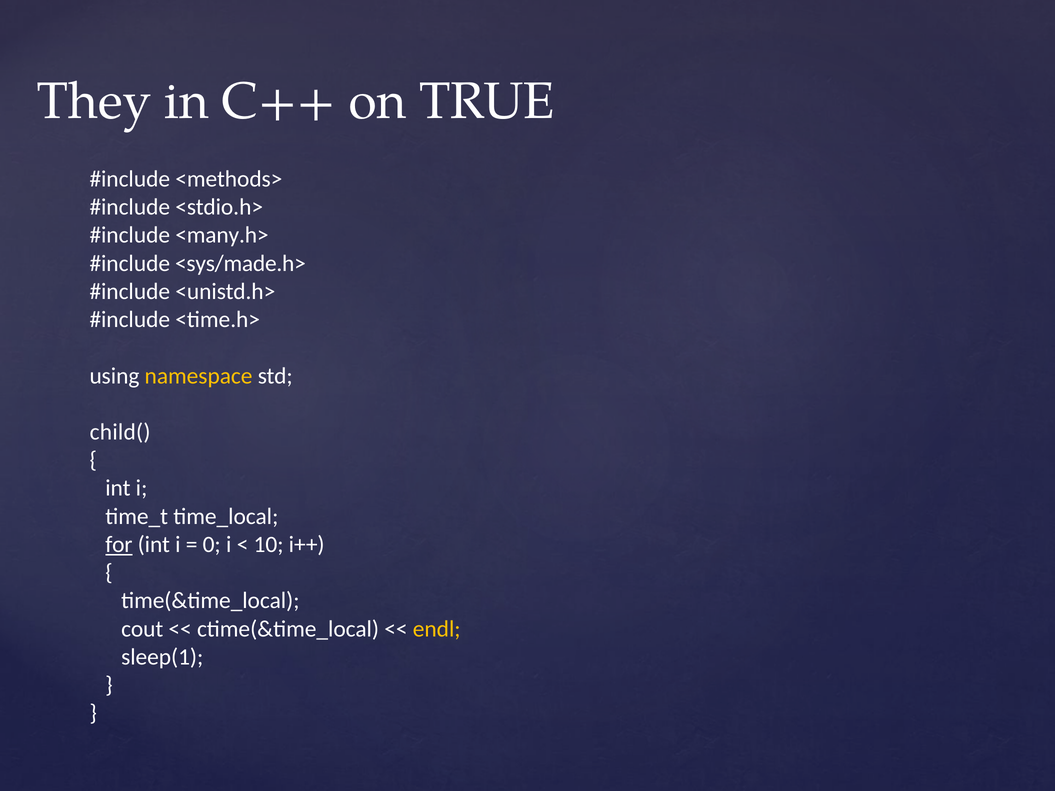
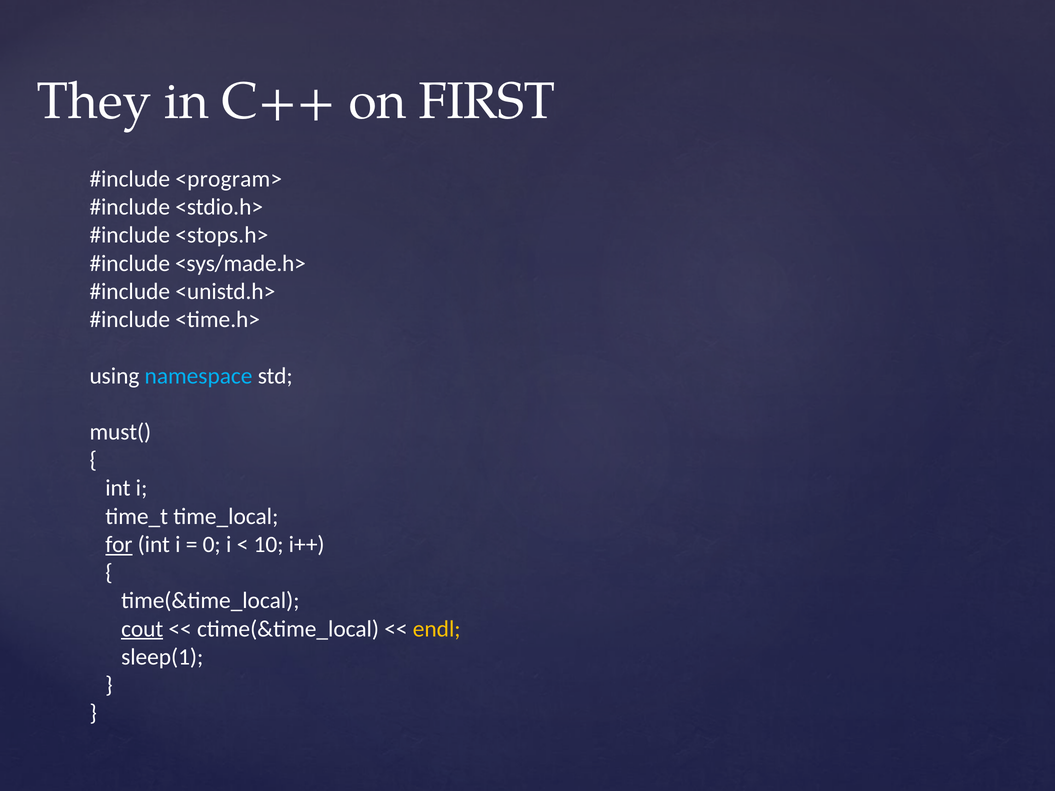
TRUE: TRUE -> FIRST (487, 101)
<methods>: <methods> -> <program> (229, 179)
<many.h>: <many.h> -> <stops.h> (222, 235)
namespace colour: yellow -> light blue (199, 376)
child(: child( -> must( (120, 432)
cout underline: none -> present (142, 629)
